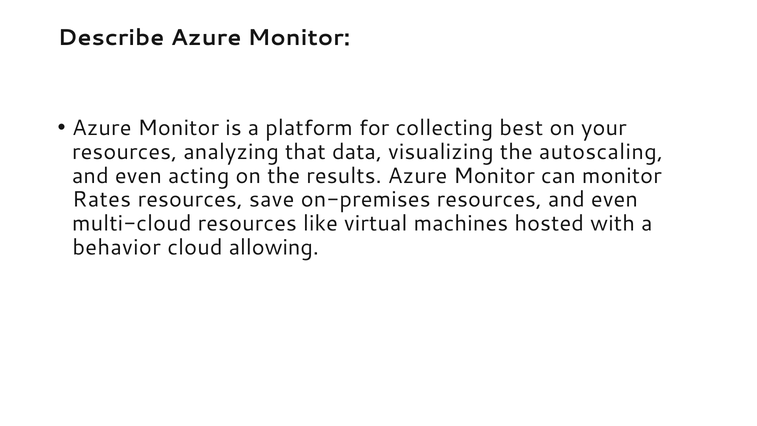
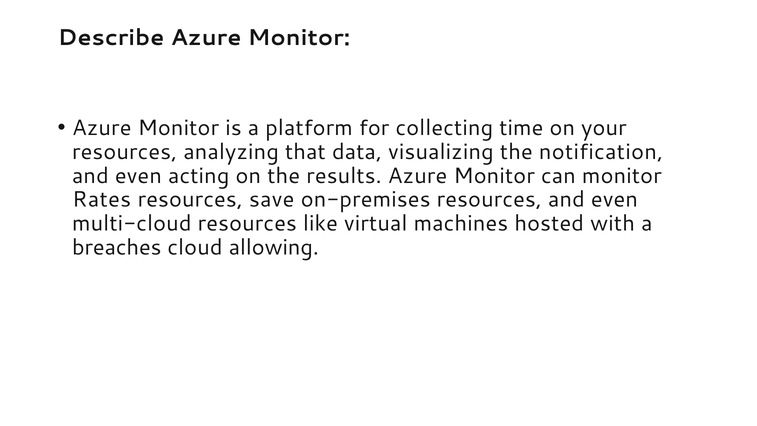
best: best -> time (521, 128)
autoscaling: autoscaling -> notification (601, 152)
behavior: behavior -> breaches (117, 247)
